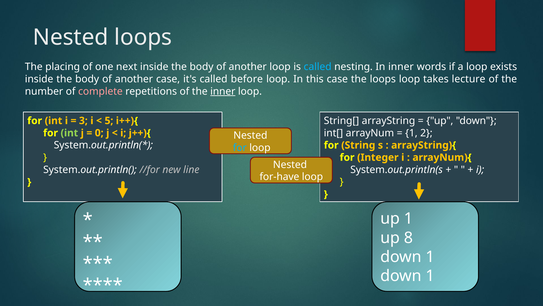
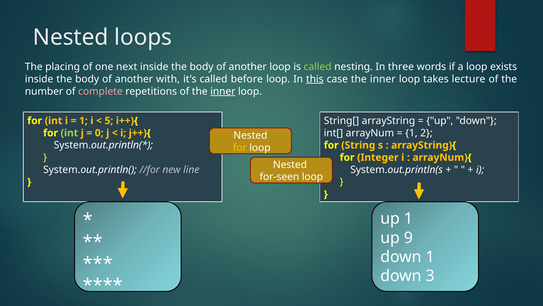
called colour: light blue -> light green (318, 67)
In inner: inner -> three (401, 67)
another case: case -> with (168, 79)
this underline: none -> present (315, 79)
case the loops: loops -> inner (383, 79)
3: 3 -> 1 (83, 121)
for colour: light blue -> yellow (240, 147)
for-have: for-have -> for-seen (279, 177)
8: 8 -> 9 (408, 237)
1: 1 -> 3 (430, 275)
